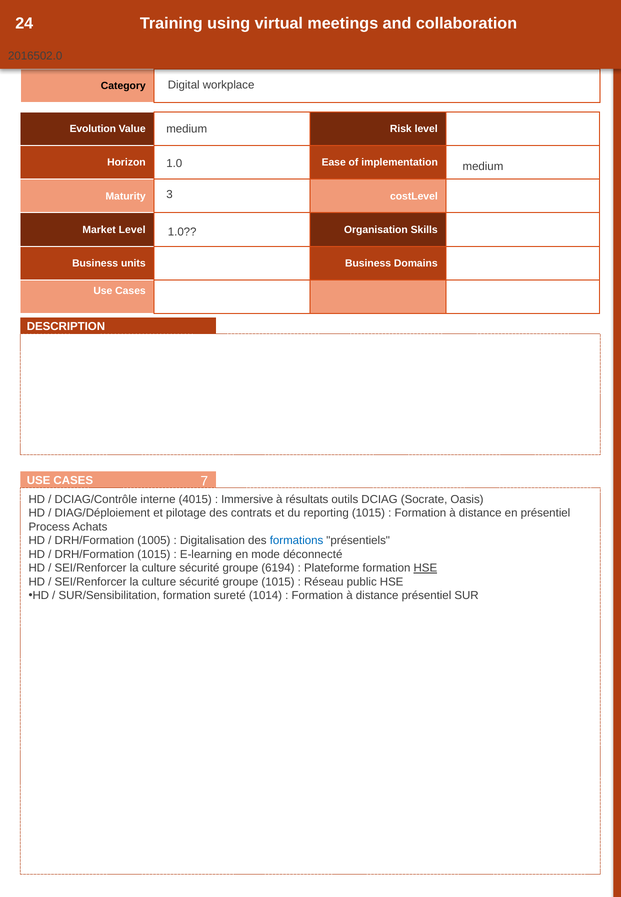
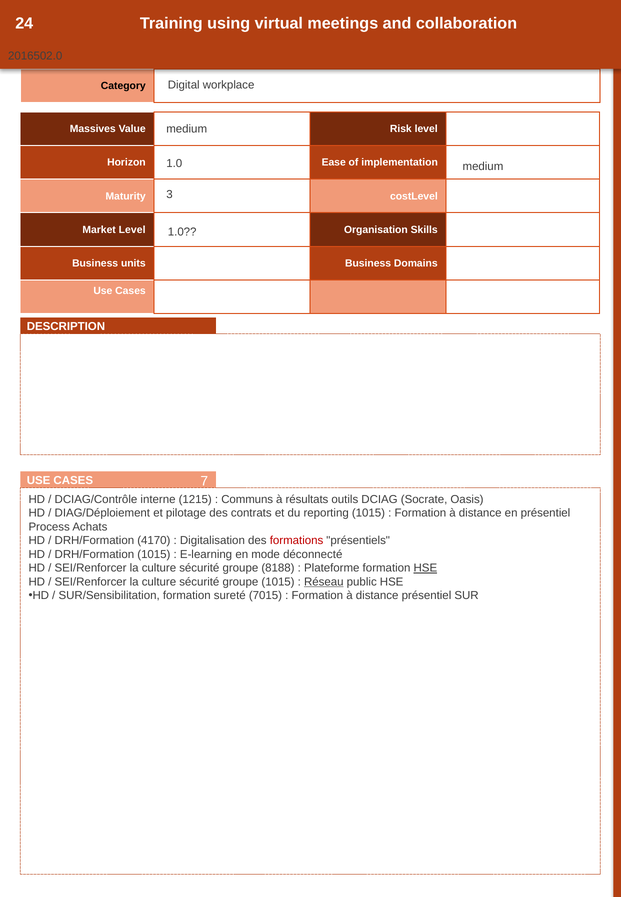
Evolution: Evolution -> Massives (93, 129)
4015: 4015 -> 1215 (195, 499)
Immersive: Immersive -> Communs (247, 499)
1005: 1005 -> 4170 (154, 541)
formations colour: blue -> red (297, 541)
6194: 6194 -> 8188 (278, 568)
Réseau underline: none -> present (324, 582)
1014: 1014 -> 7015 (265, 595)
